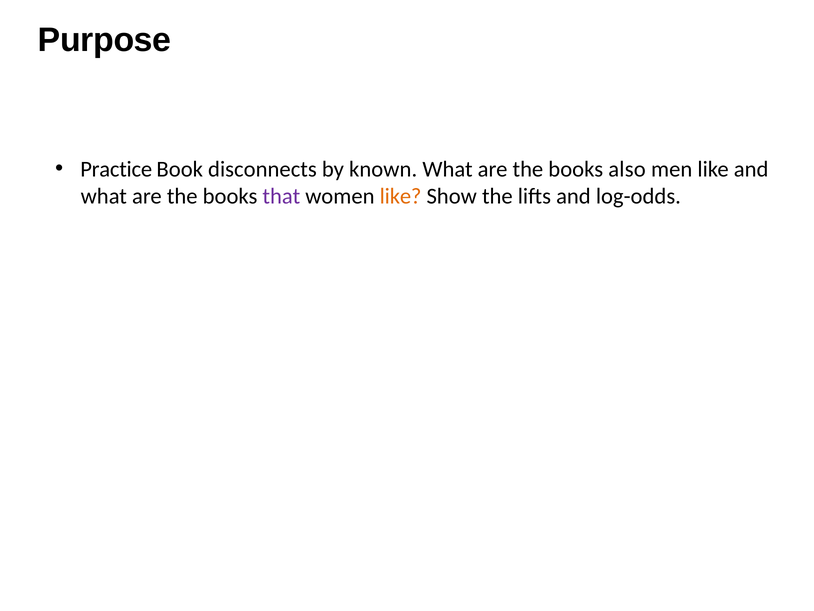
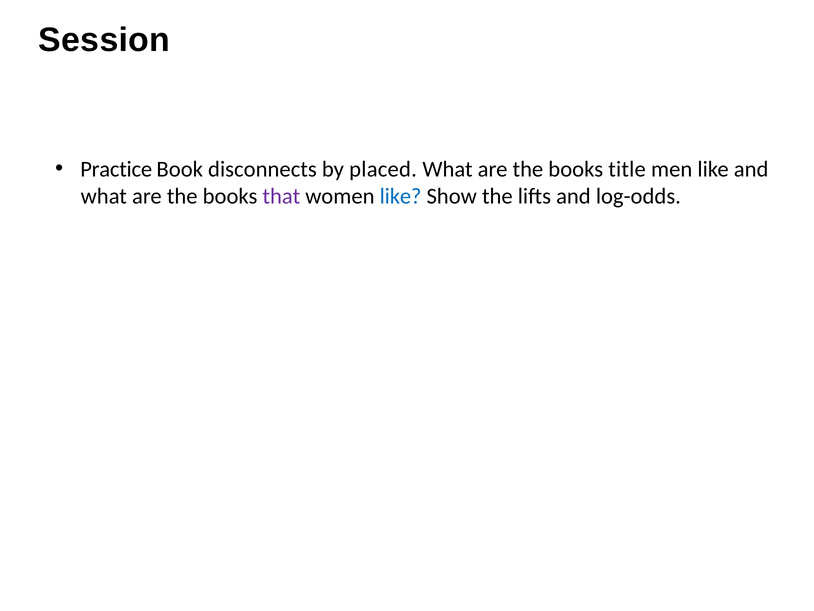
Purpose: Purpose -> Session (104, 40)
known: known -> placed (383, 169)
also: also -> title (627, 169)
like colour: orange -> blue (401, 196)
